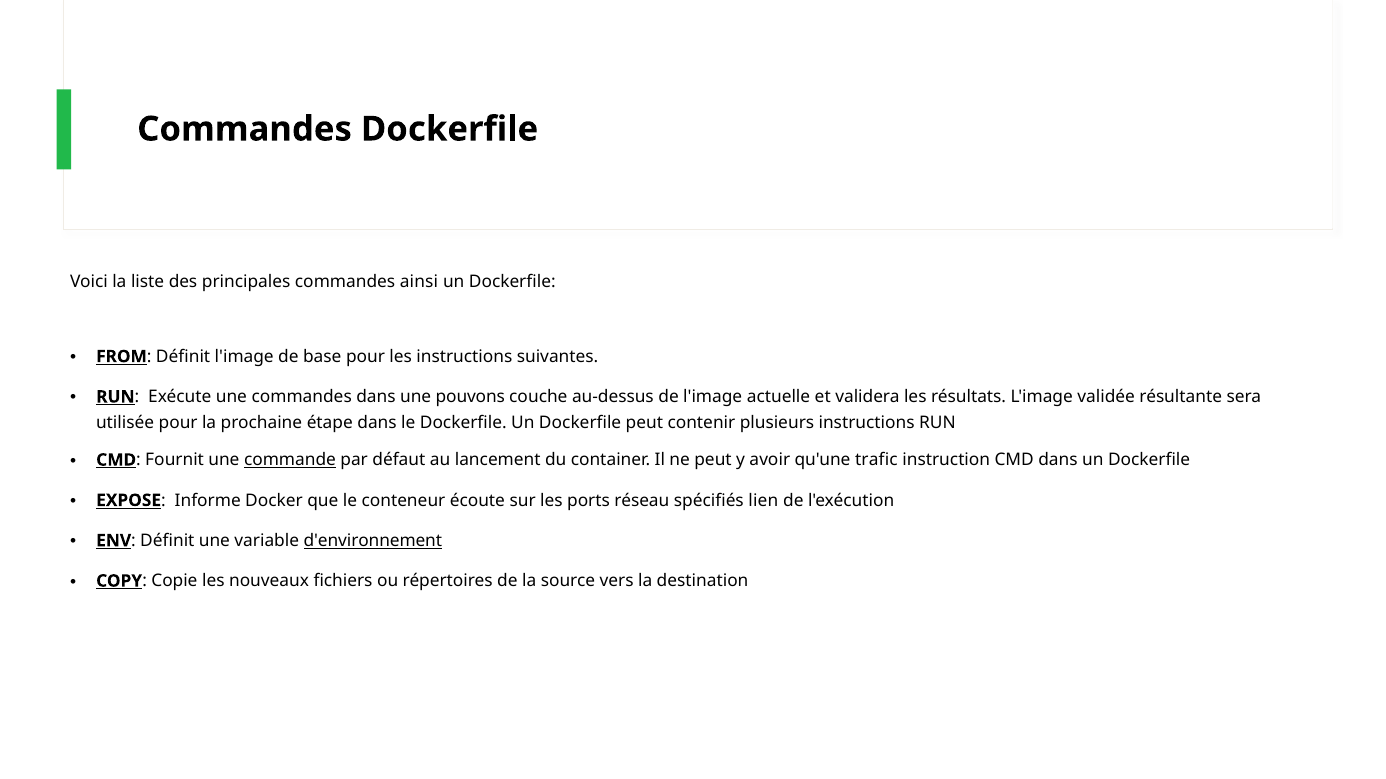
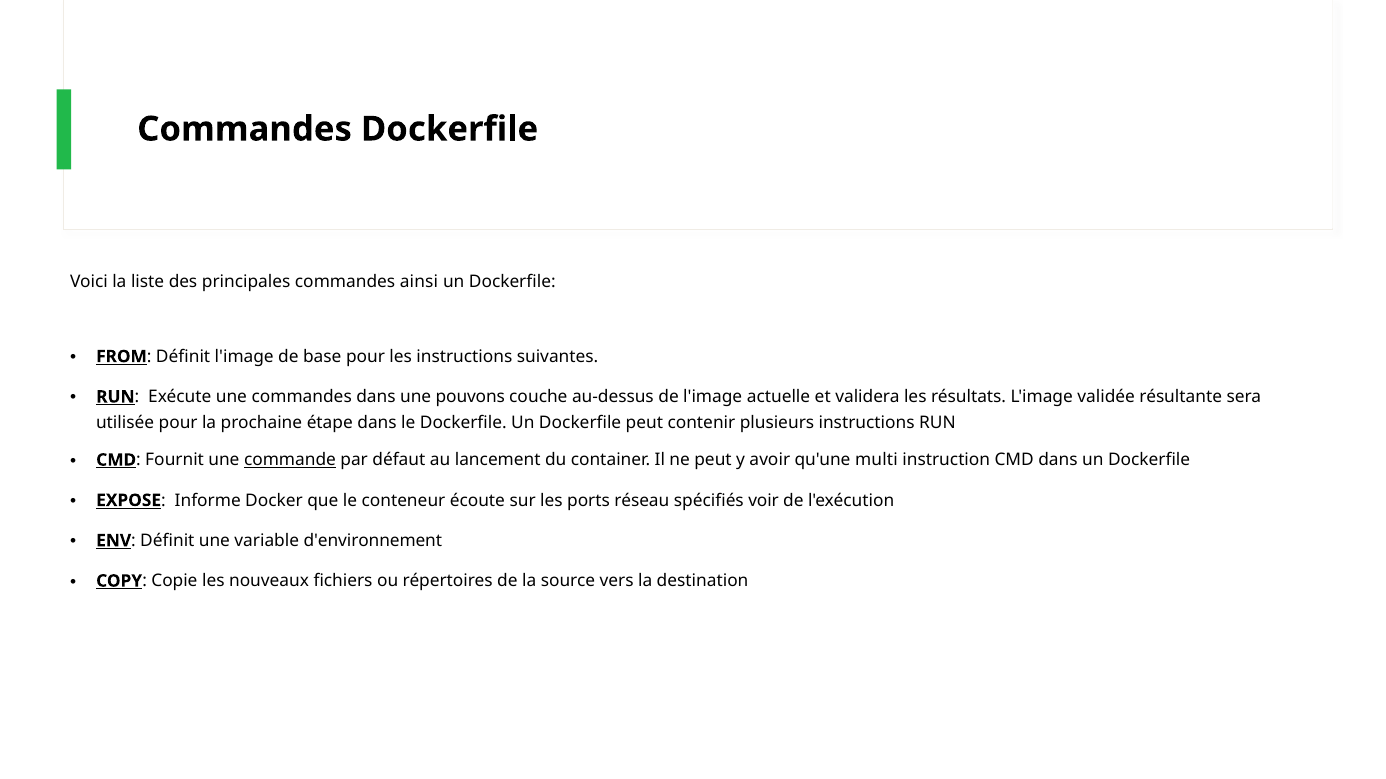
trafic: trafic -> multi (876, 460)
lien: lien -> voir (764, 501)
d'environnement underline: present -> none (373, 541)
